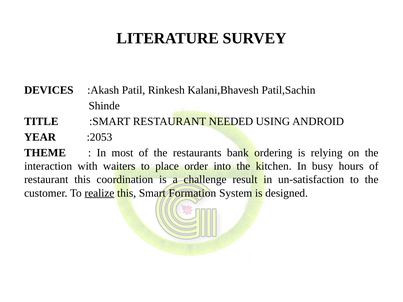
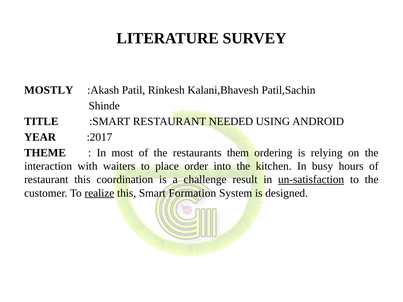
DEVICES: DEVICES -> MOSTLY (49, 90)
:2053: :2053 -> :2017 (99, 137)
bank: bank -> them (238, 153)
un-satisfaction underline: none -> present (311, 180)
